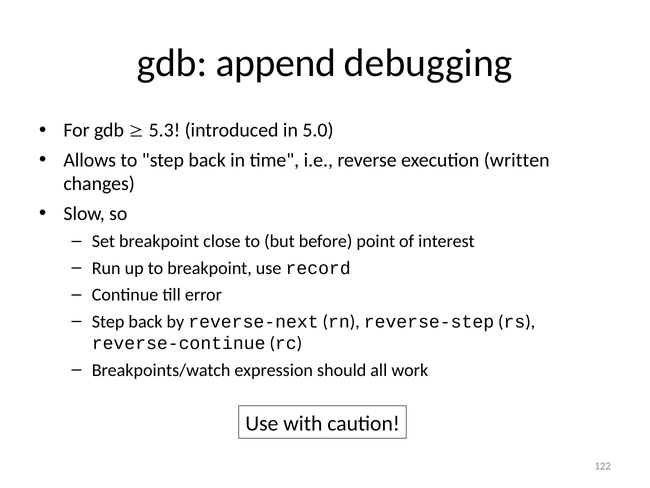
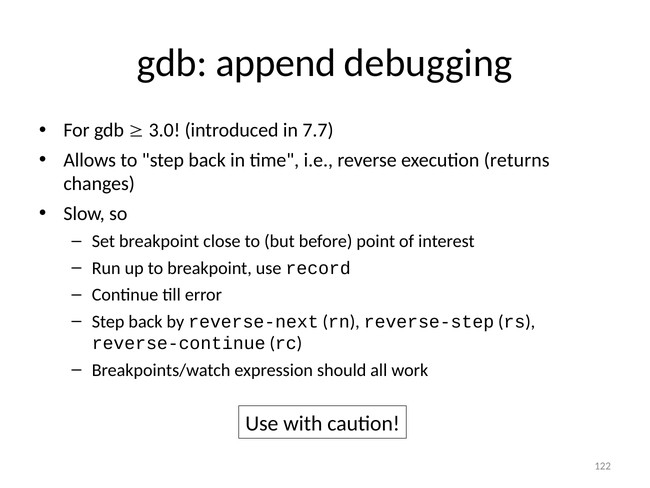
5.3: 5.3 -> 3.0 (164, 130)
5.0: 5.0 -> 7.7 (318, 130)
written: written -> returns (517, 160)
